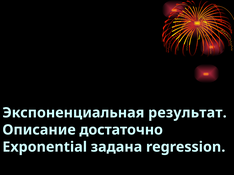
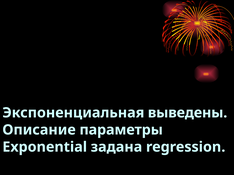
результат: результат -> выведены (188, 113)
достаточно: достаточно -> параметры (121, 130)
